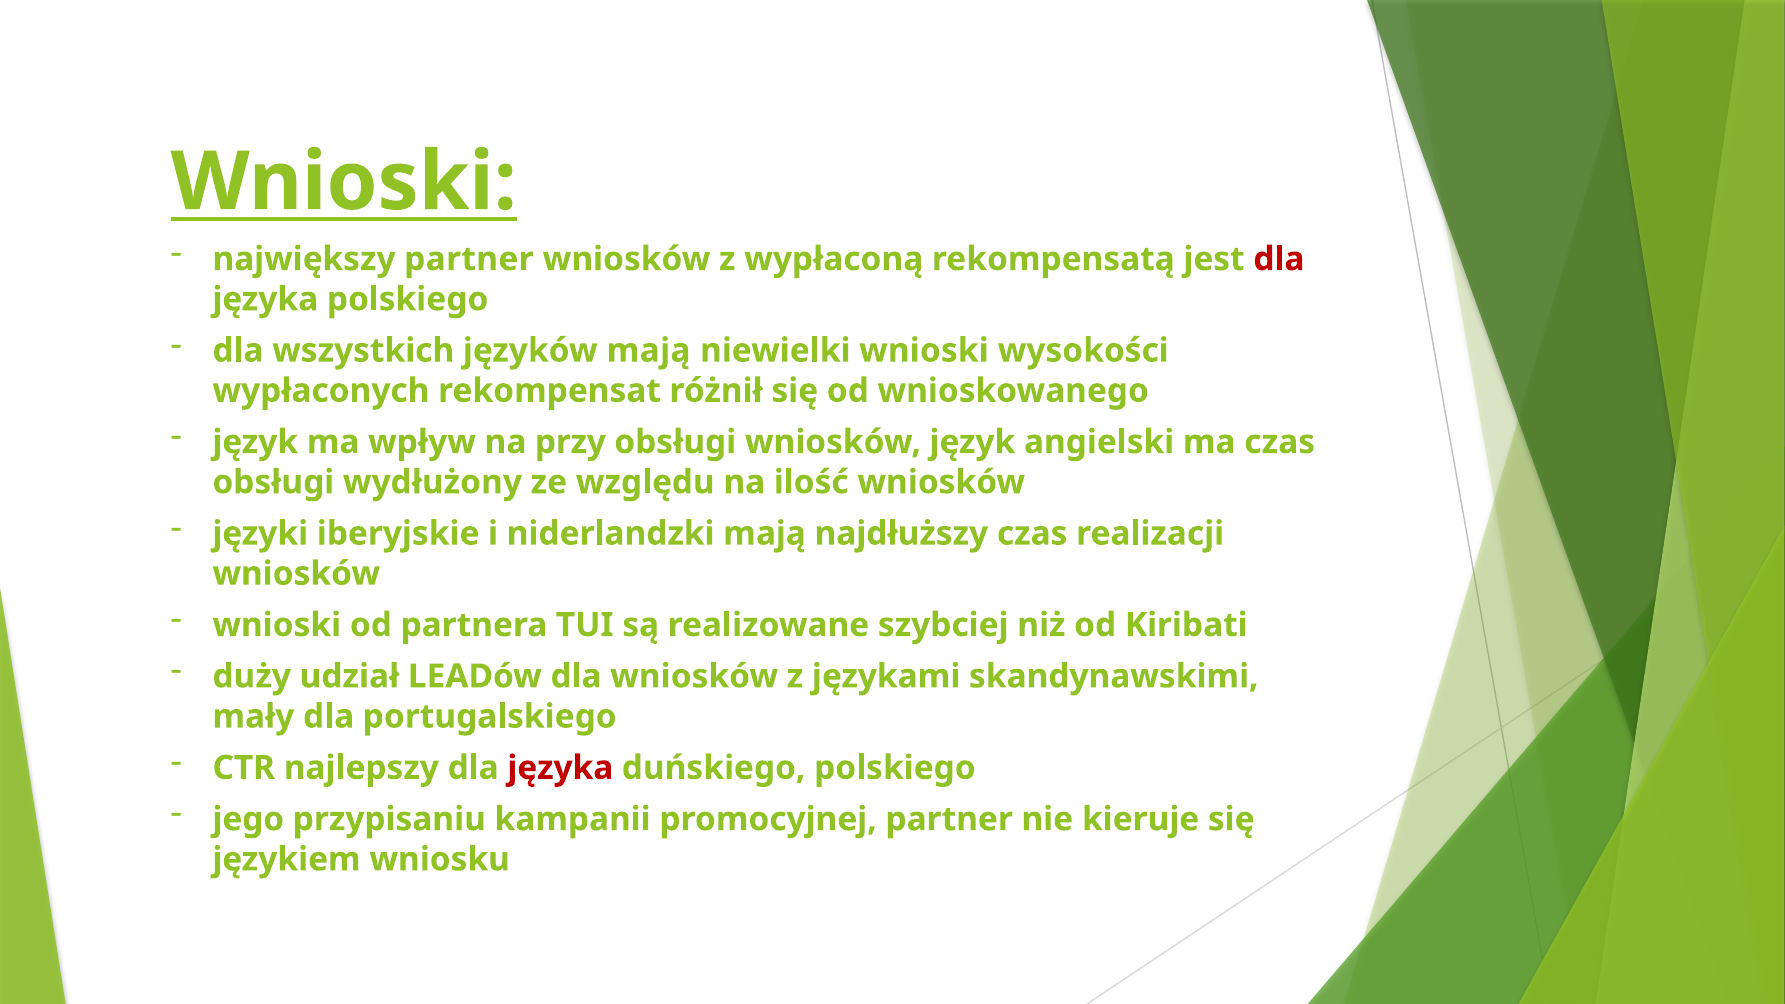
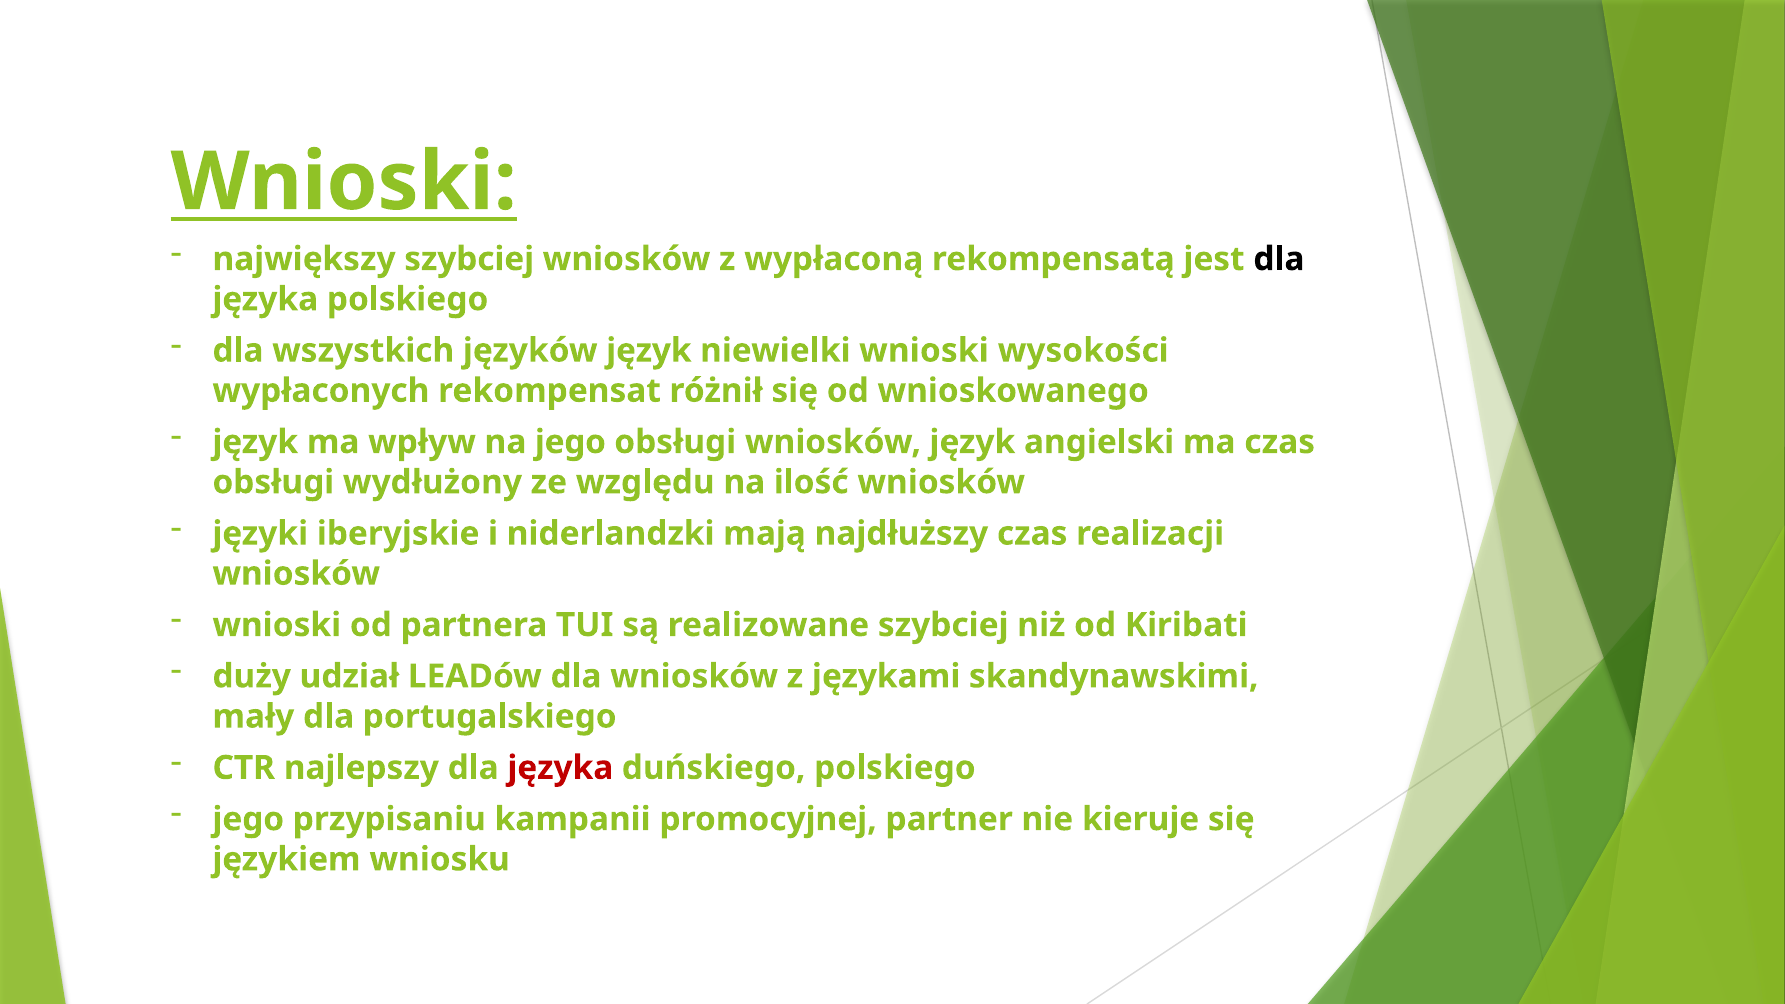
największy partner: partner -> szybciej (469, 259)
dla colour: red -> black (1279, 259)
języków mają: mają -> język (649, 351)
na przy: przy -> jego (570, 442)
